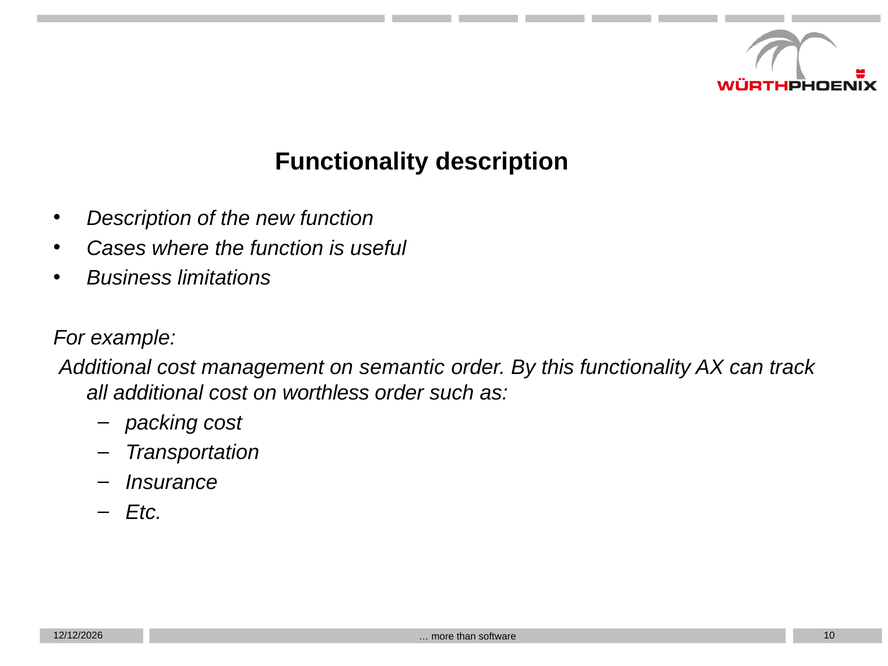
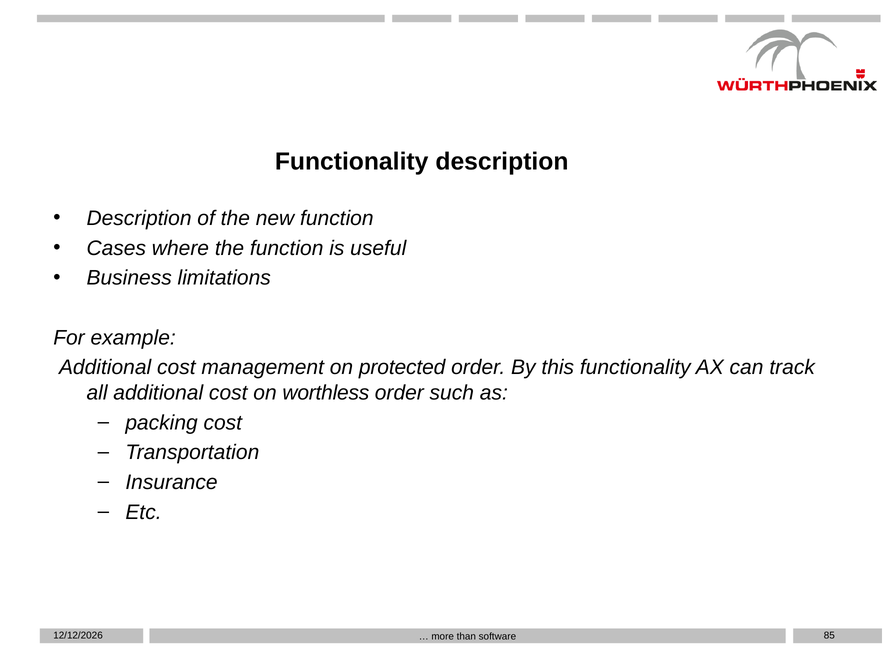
semantic: semantic -> protected (402, 368)
10: 10 -> 85 (829, 636)
